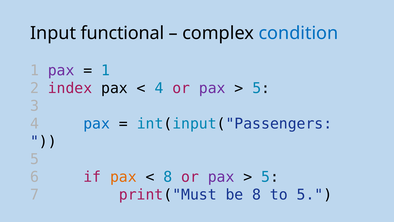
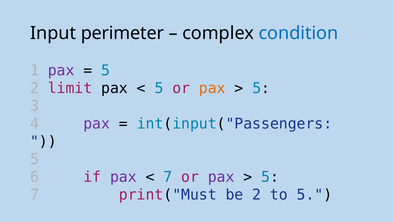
functional: functional -> perimeter (122, 33)
1: 1 -> 5 (106, 70)
index: index -> limit (70, 88)
4: 4 -> 5 (159, 88)
pax colour: purple -> orange (212, 88)
pax colour: blue -> purple (97, 124)
pax colour: orange -> purple (123, 177)
8: 8 -> 7 (168, 177)
be 8: 8 -> 2 (257, 194)
